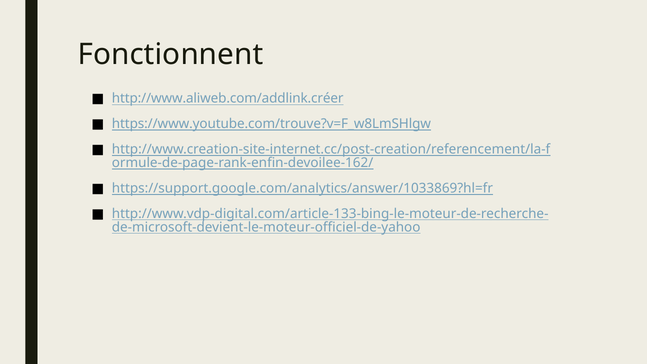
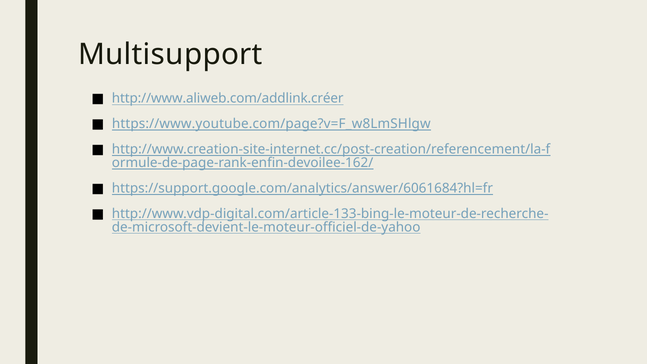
Fonctionnent: Fonctionnent -> Multisupport (170, 54)
https://www.youtube.com/trouve?v=F_w8LmSHlgw: https://www.youtube.com/trouve?v=F_w8LmSHlgw -> https://www.youtube.com/page?v=F_w8LmSHlgw (271, 124)
https://support.google.com/analytics/answer/1033869?hl=fr: https://support.google.com/analytics/answer/1033869?hl=fr -> https://support.google.com/analytics/answer/6061684?hl=fr (302, 188)
